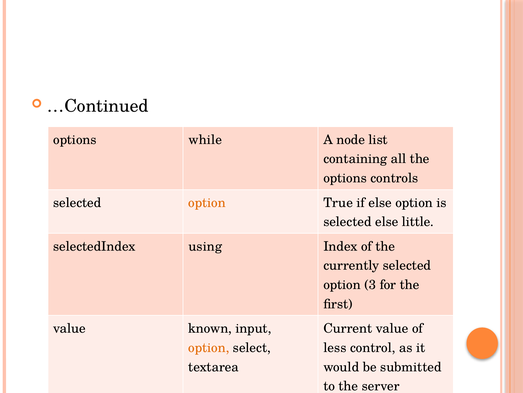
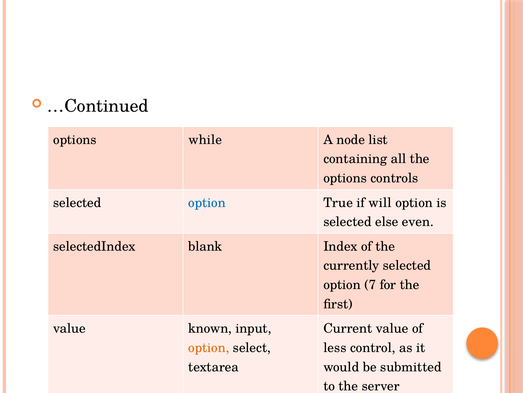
option colour: orange -> blue (207, 202)
if else: else -> will (380, 202)
little: little -> even (418, 222)
using: using -> blank (205, 246)
3: 3 -> 7 (370, 284)
